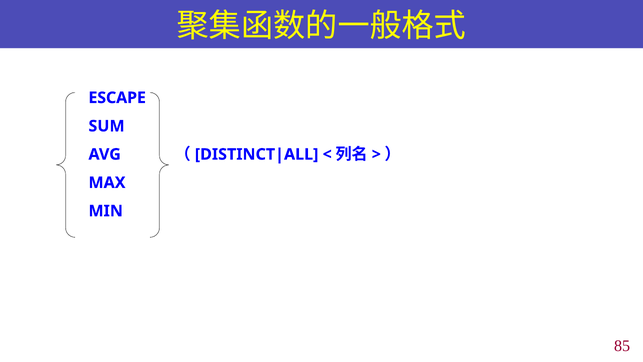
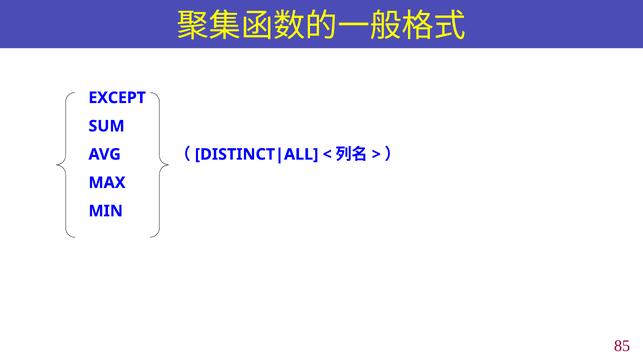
ESCAPE: ESCAPE -> EXCEPT (117, 98)
